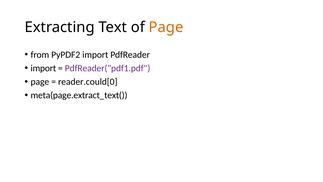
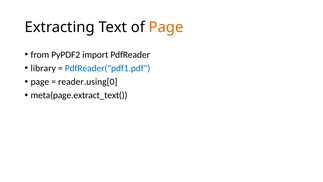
import: import -> library (43, 68)
PdfReader("pdf1.pdf colour: purple -> blue (108, 68)
reader.could[0: reader.could[0 -> reader.using[0 (88, 82)
